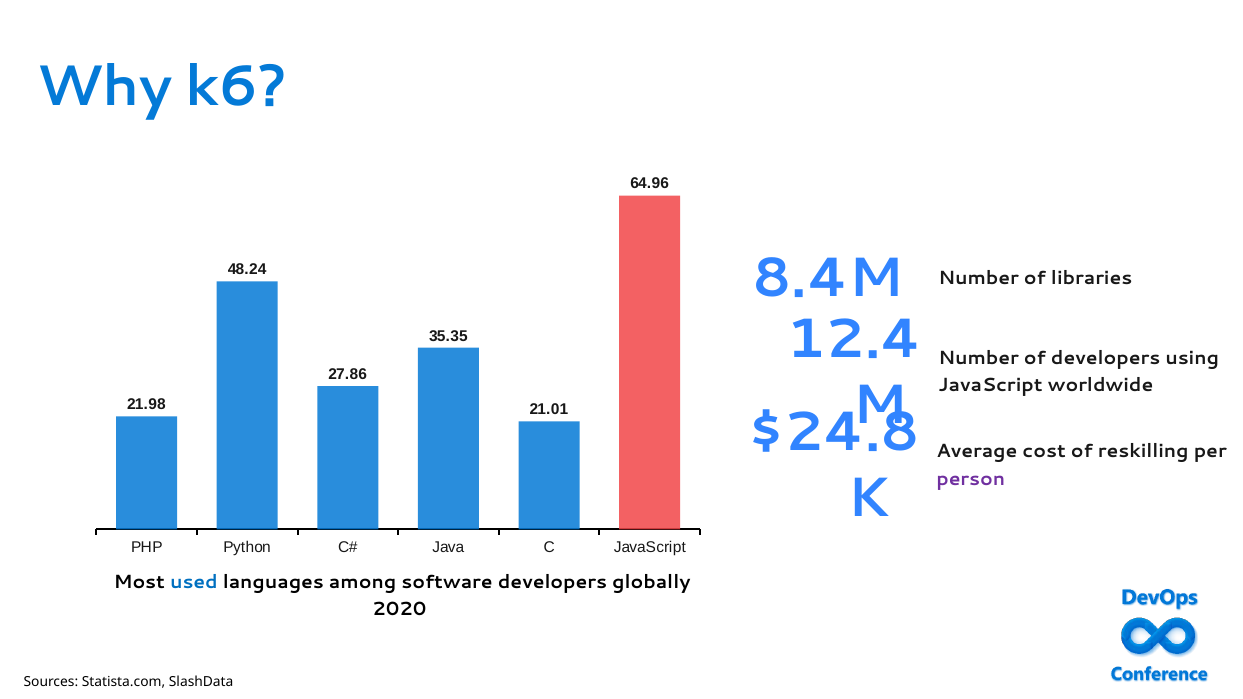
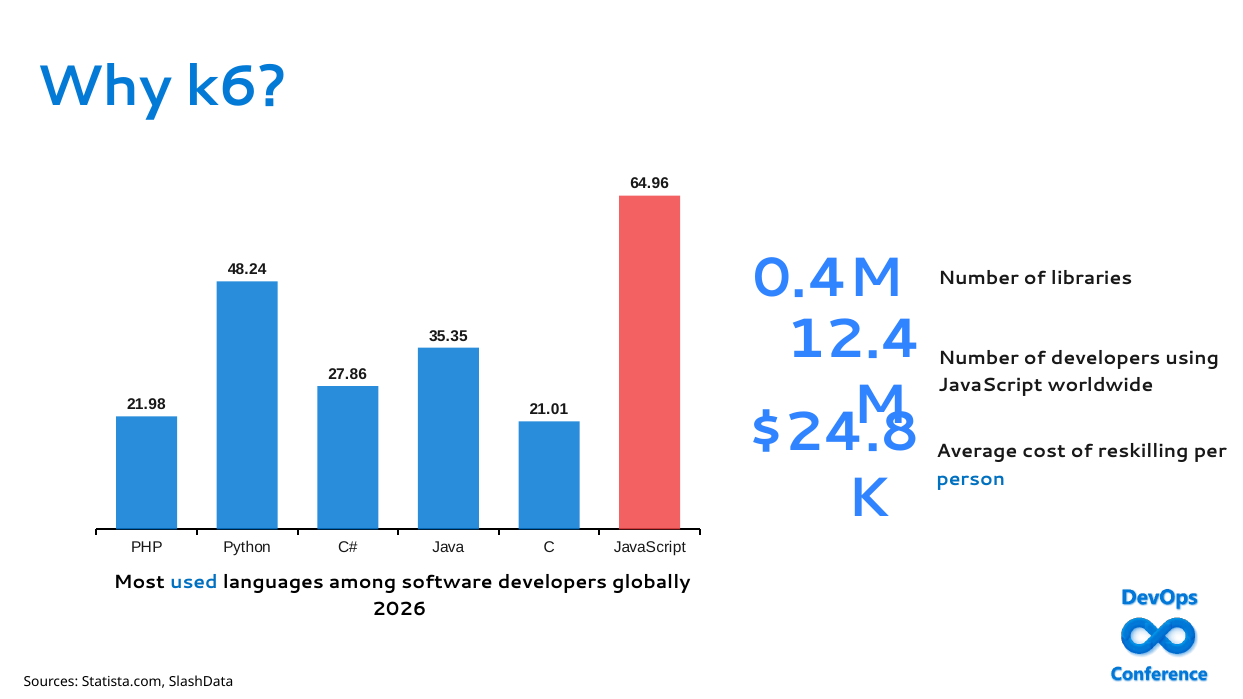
8.4M: 8.4M -> 0.4M (828, 279)
person colour: purple -> blue (971, 479)
2020: 2020 -> 2026 (399, 609)
